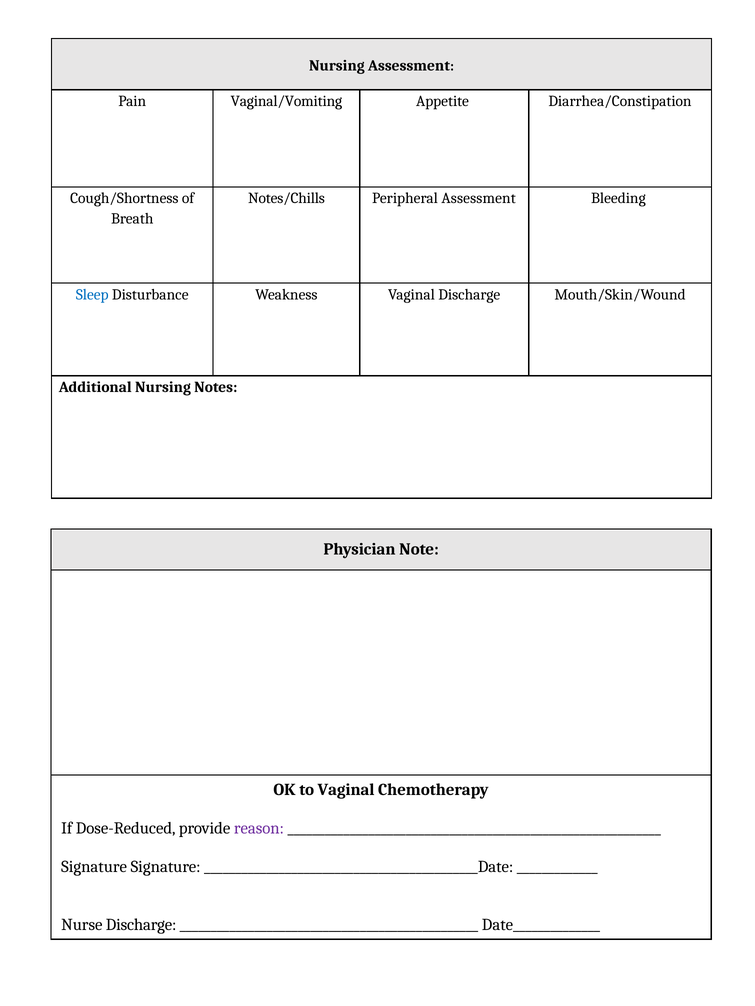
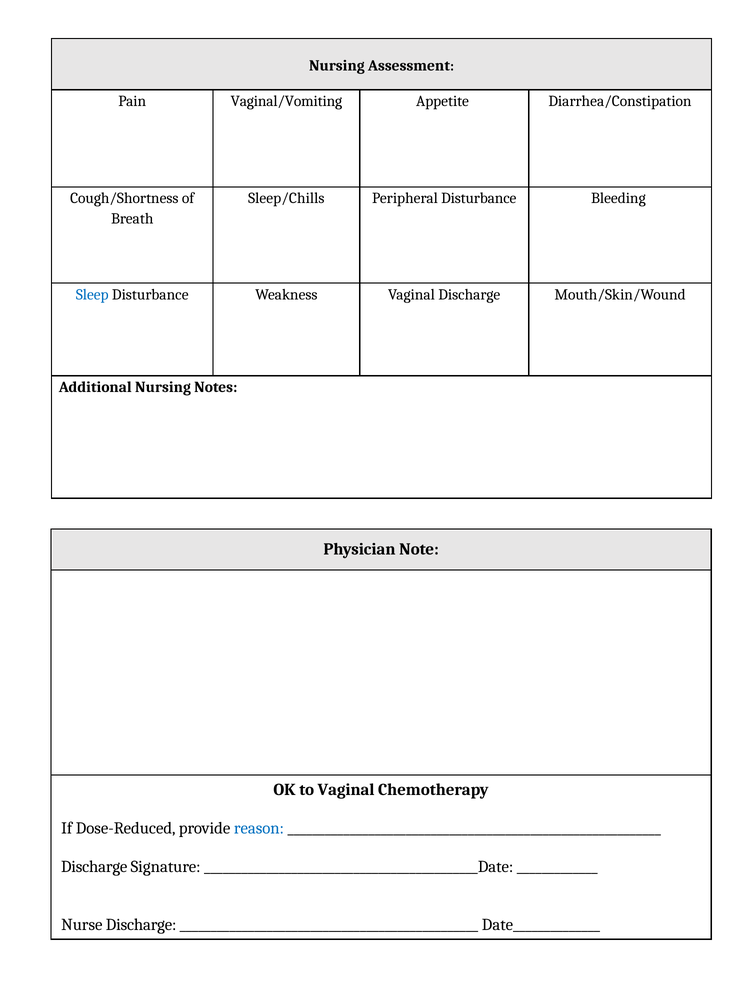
Notes/Chills: Notes/Chills -> Sleep/Chills (286, 199)
Peripheral Assessment: Assessment -> Disturbance (479, 199)
reason colour: purple -> blue (259, 829)
Signature: Signature -> Discharge (94, 867)
